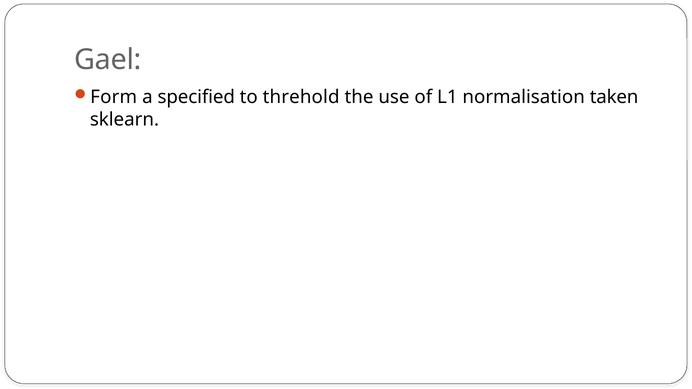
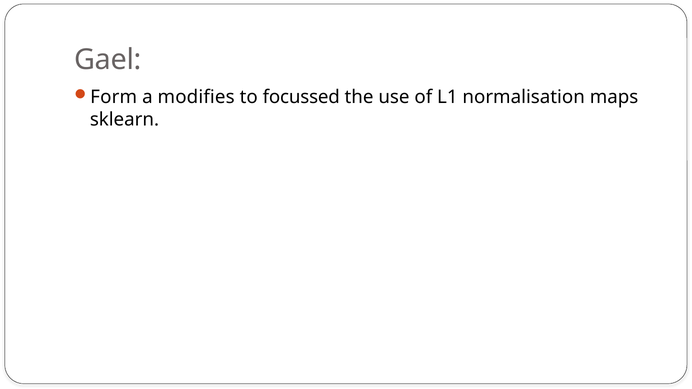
specified: specified -> modifies (196, 97)
threhold: threhold -> focussed (301, 97)
taken: taken -> maps (614, 97)
